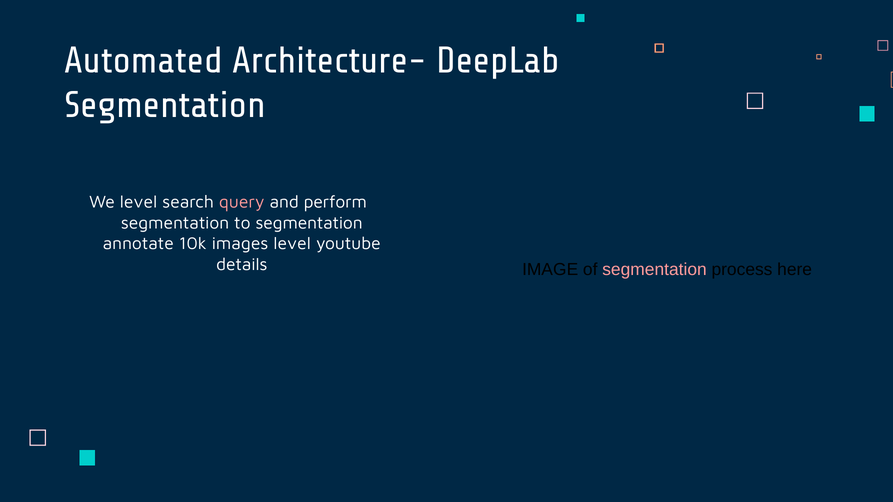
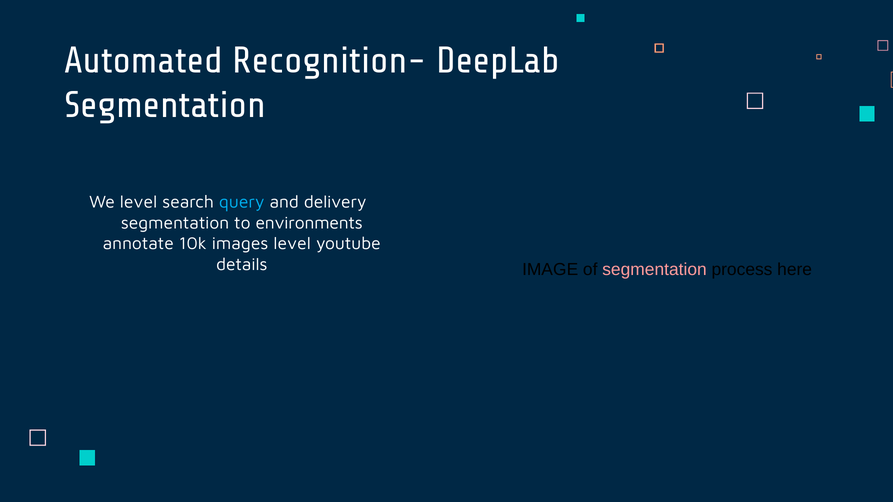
Architecture-: Architecture- -> Recognition- (329, 61)
query colour: pink -> light blue (242, 202)
perform: perform -> delivery (335, 202)
to segmentation: segmentation -> environments (309, 223)
